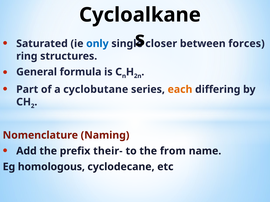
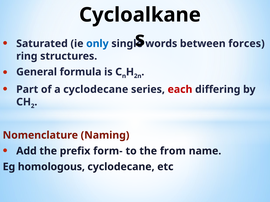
closer: closer -> words (161, 44)
a cyclobutane: cyclobutane -> cyclodecane (96, 90)
each colour: orange -> red (180, 90)
their-: their- -> form- (108, 151)
